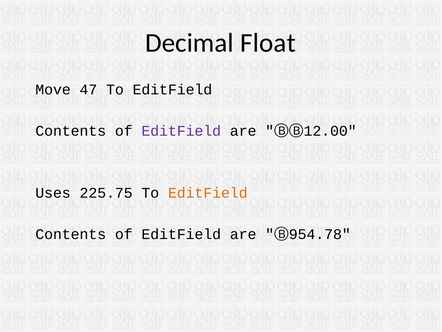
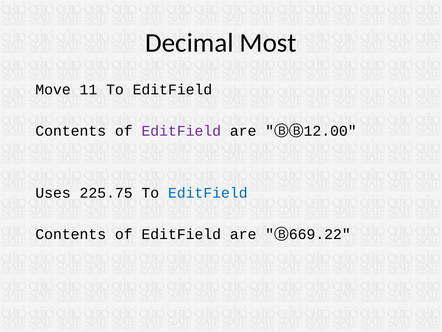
Float: Float -> Most (268, 43)
47: 47 -> 11 (88, 89)
EditField colour: orange -> blue (208, 193)
954.78: 954.78 -> 669.22 (320, 234)
